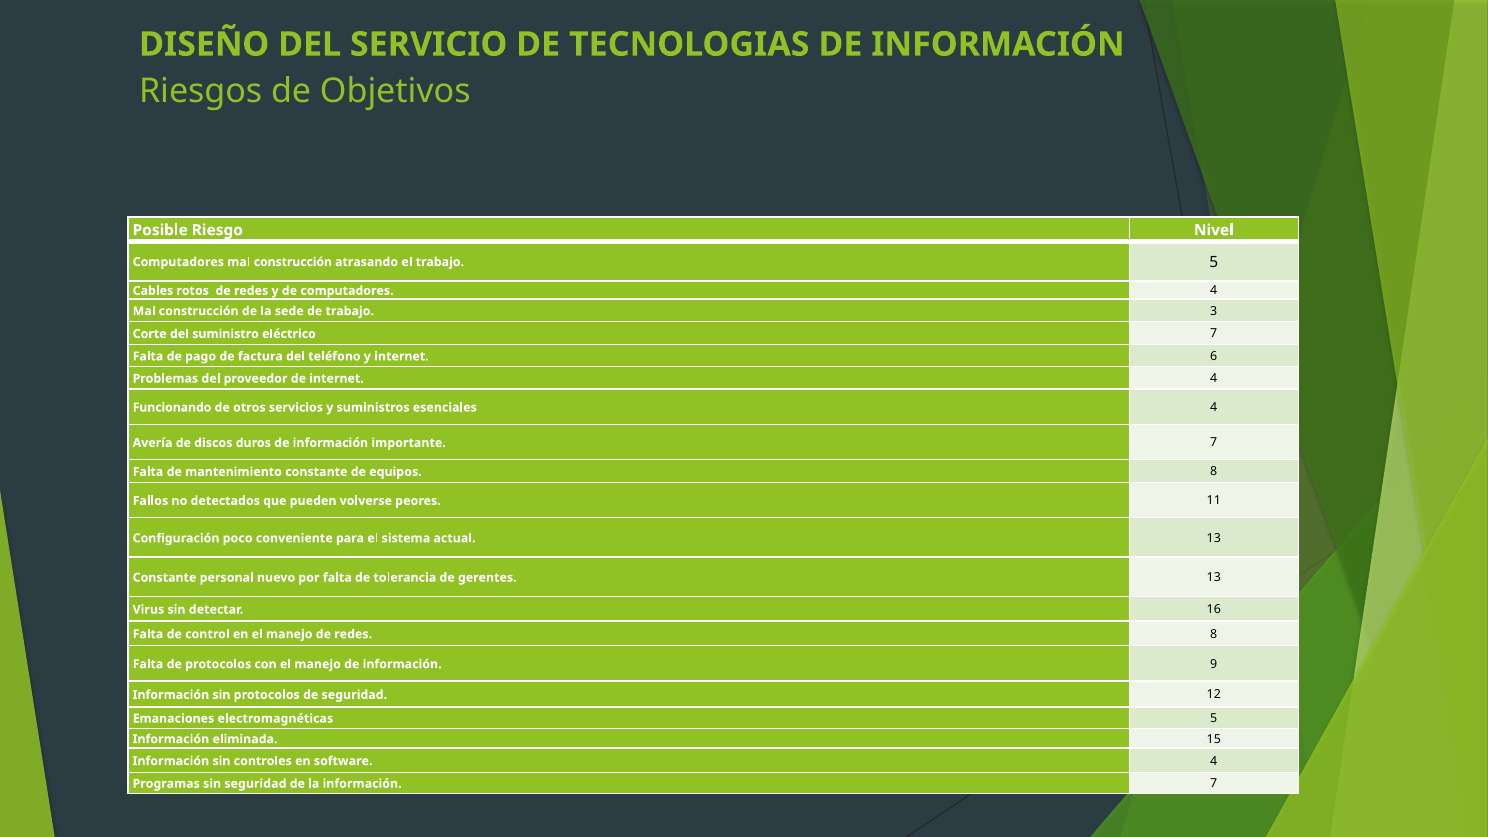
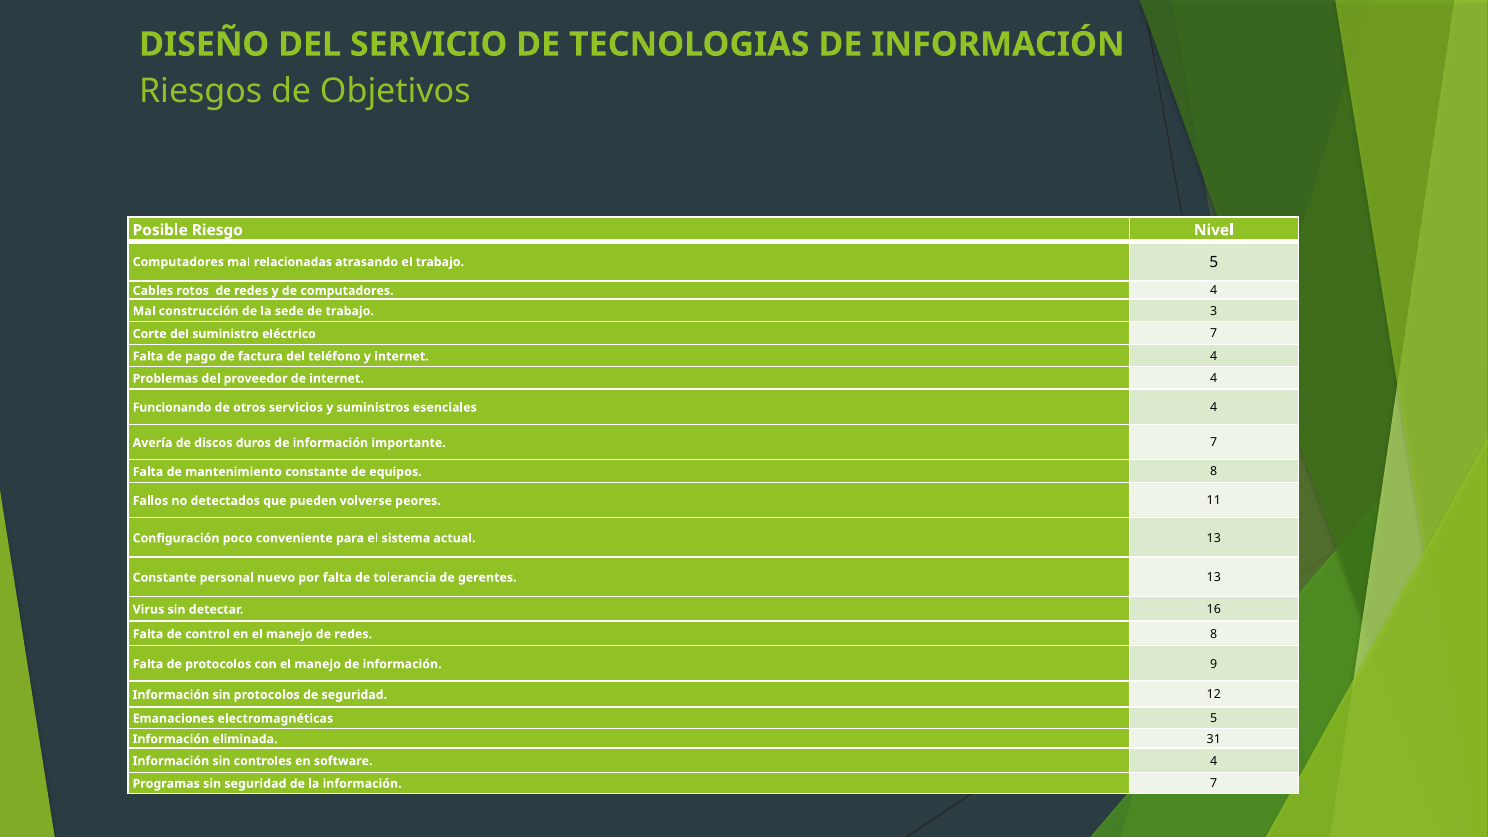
Computadores mal construcción: construcción -> relacionadas (293, 262)
y internet 6: 6 -> 4 (1214, 356)
15: 15 -> 31 (1214, 739)
